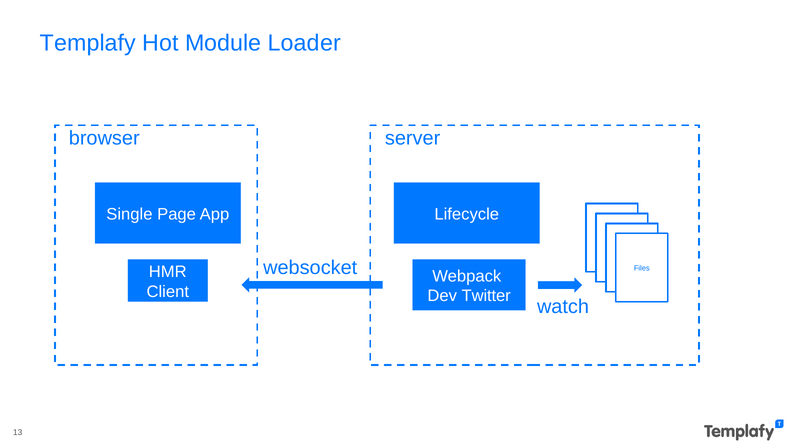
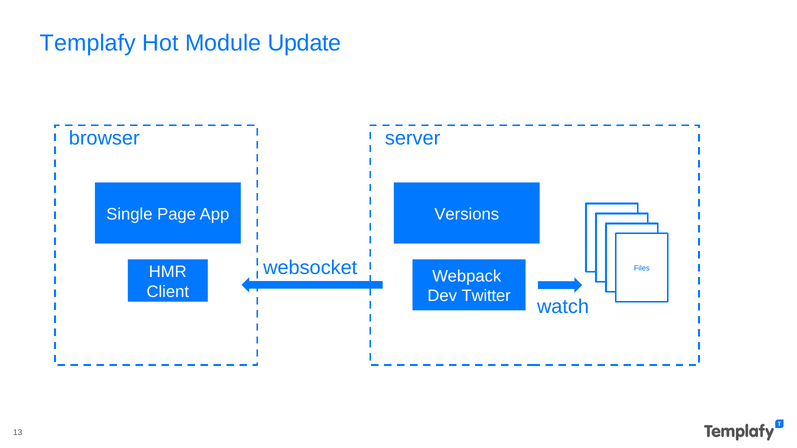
Loader: Loader -> Update (304, 43)
Lifecycle: Lifecycle -> Versions (467, 214)
